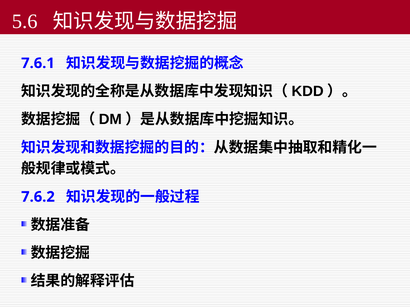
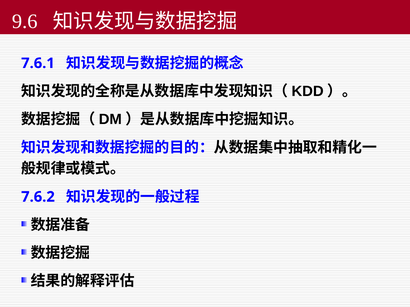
5.6: 5.6 -> 9.6 (25, 21)
